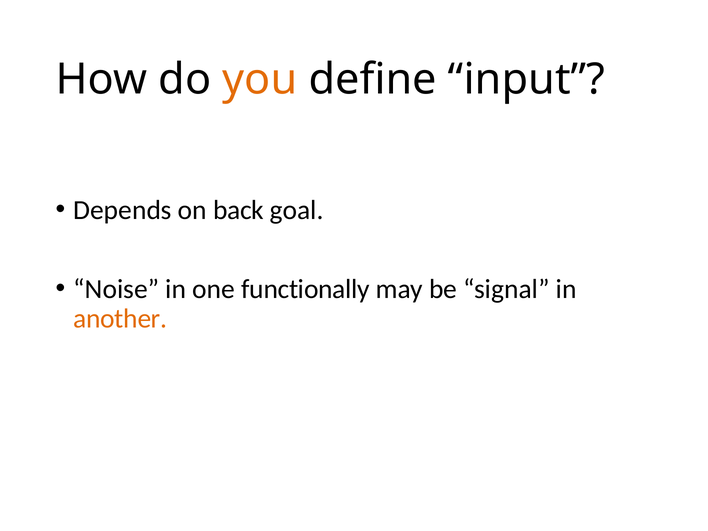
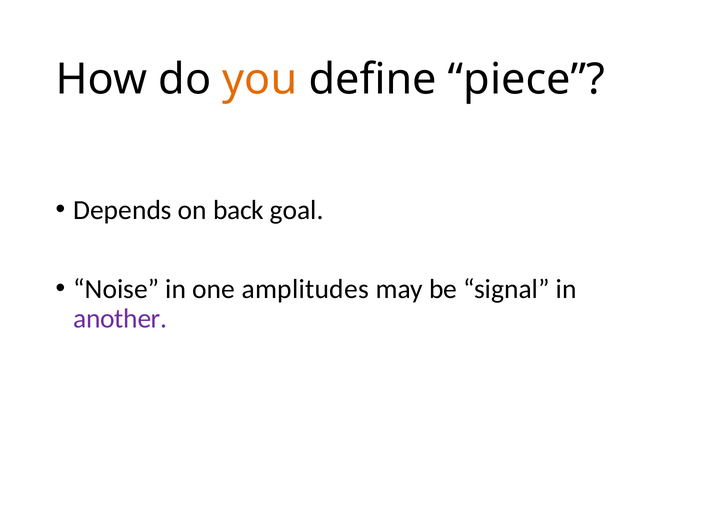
input: input -> piece (527, 79)
functionally: functionally -> amplitudes (305, 289)
another colour: orange -> purple (120, 319)
